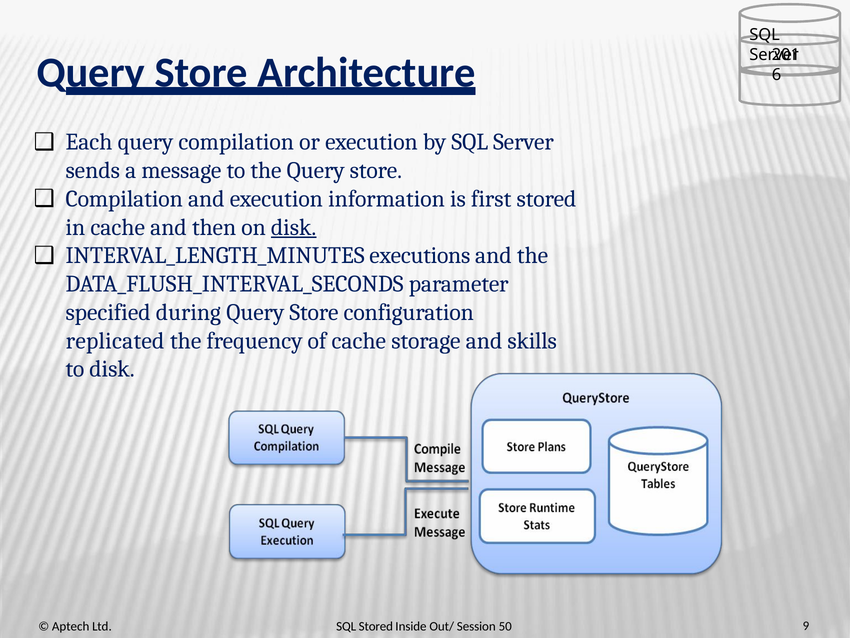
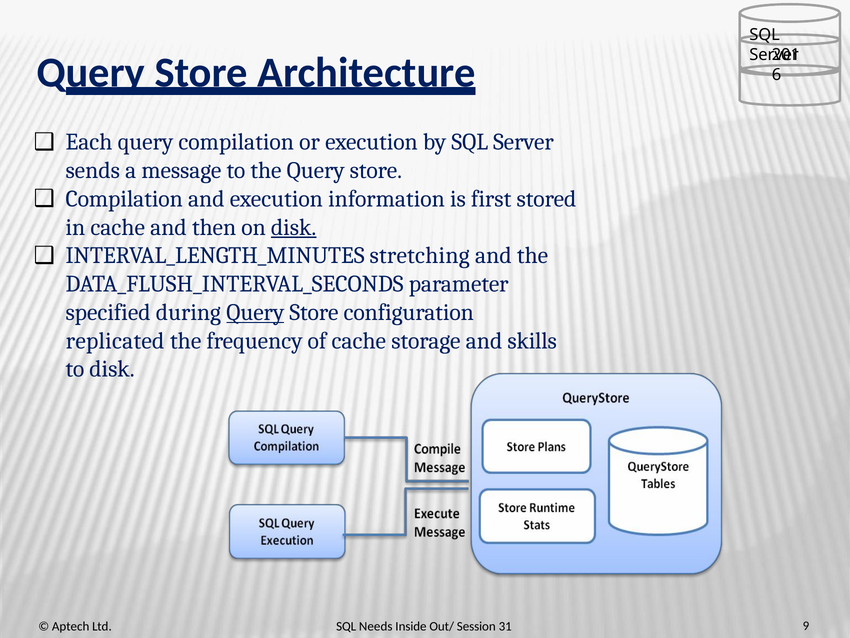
executions: executions -> stretching (420, 255)
Query underline: none -> present (255, 312)
SQL Stored: Stored -> Needs (376, 626)
50: 50 -> 31 (505, 626)
